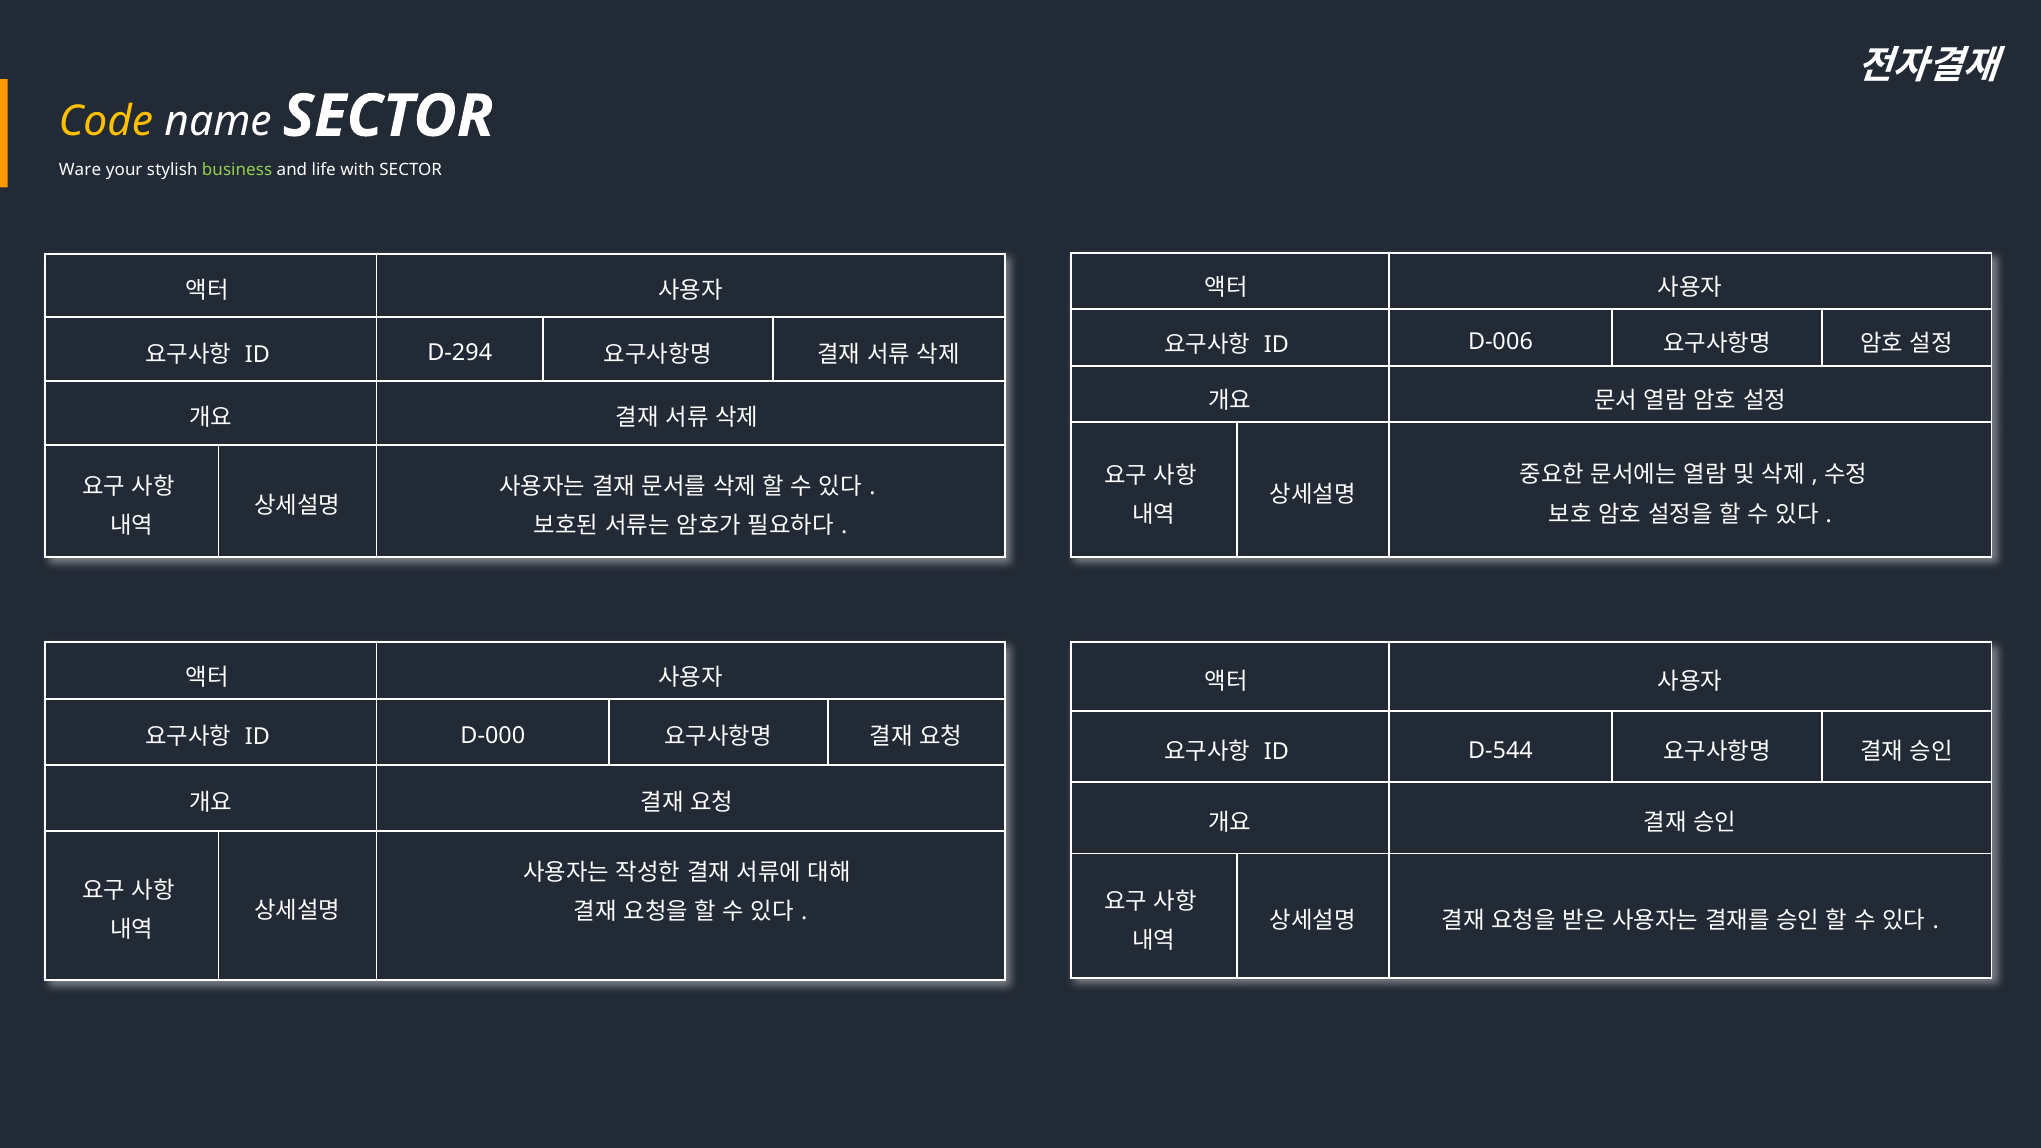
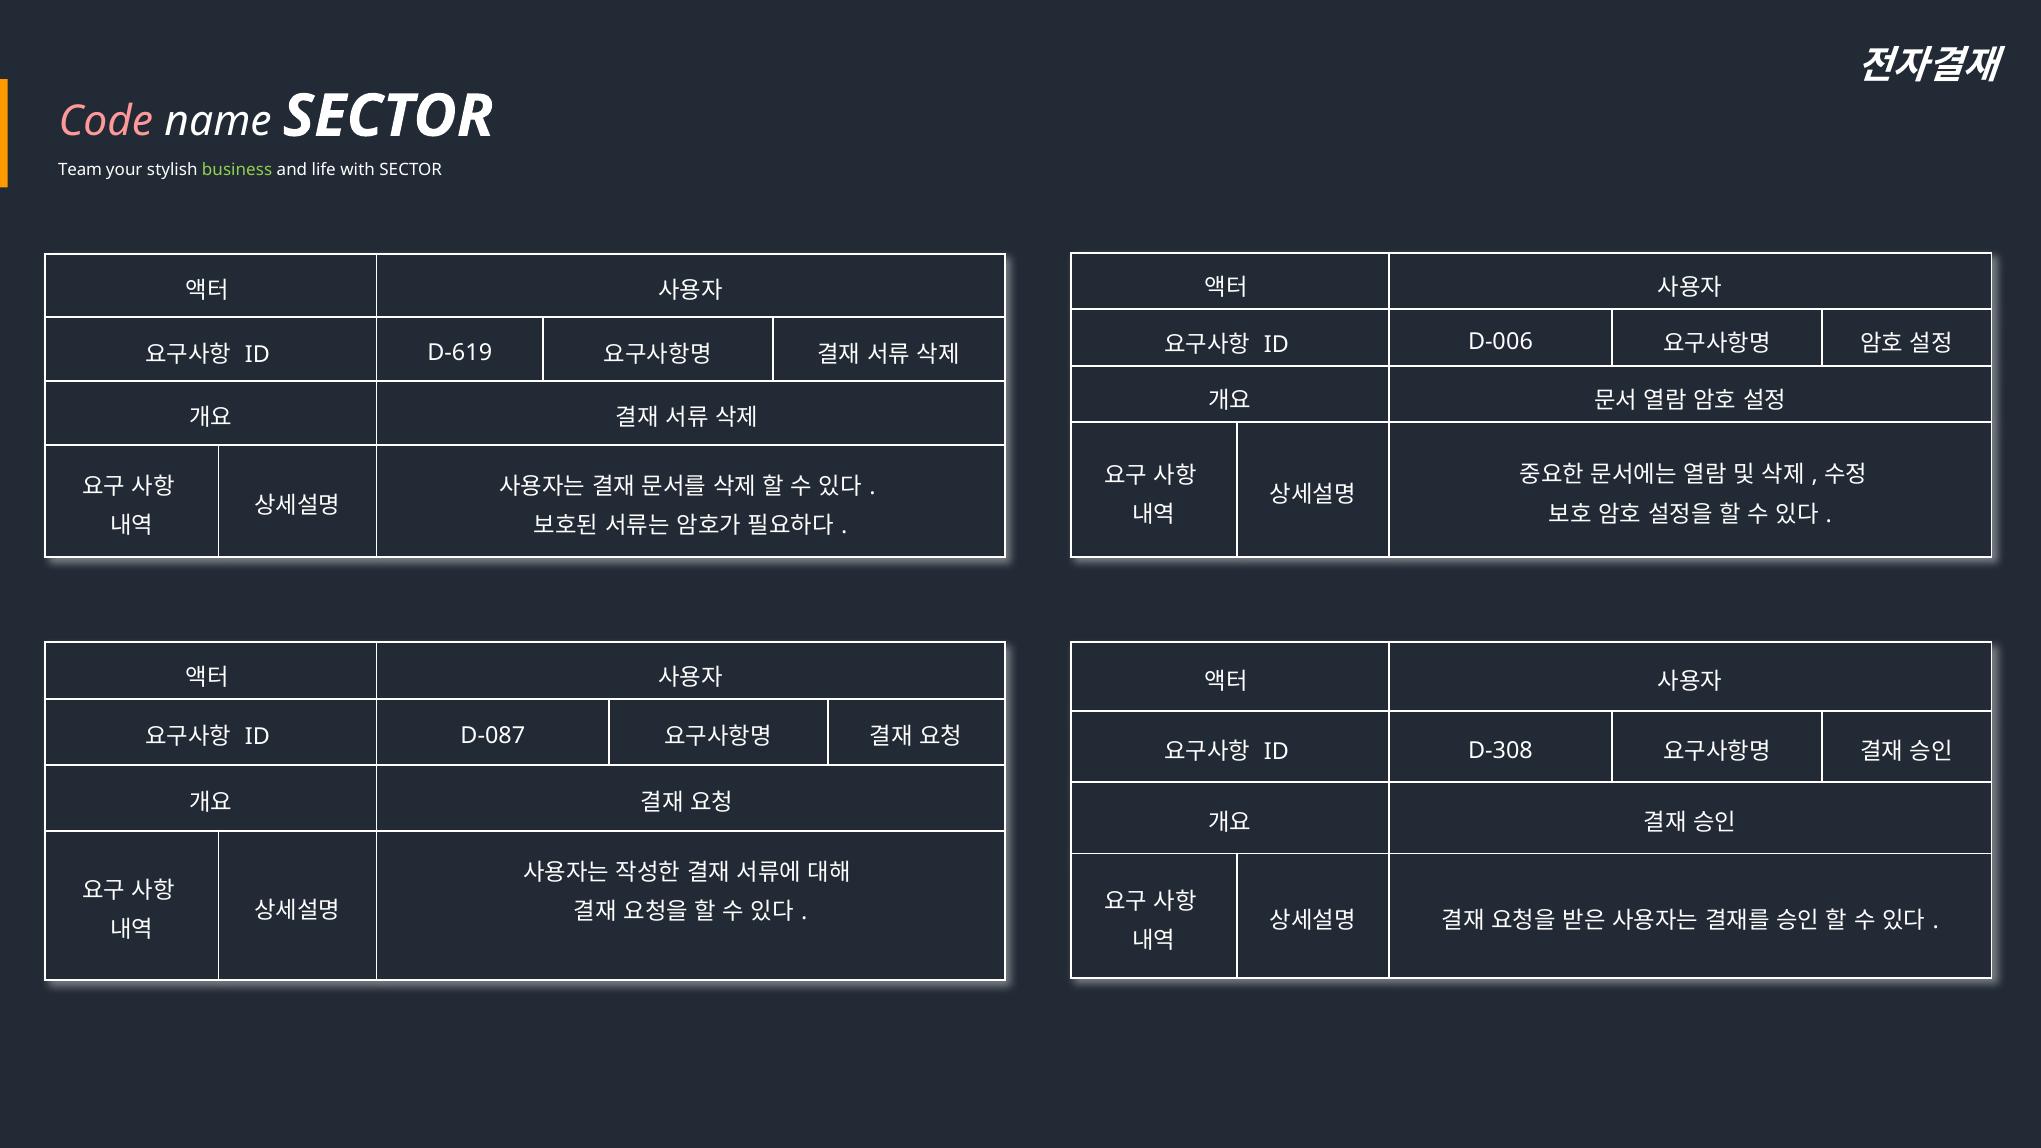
Code colour: yellow -> pink (106, 122)
Ware: Ware -> Team (80, 169)
D-294: D-294 -> D-619 (460, 353)
D-000: D-000 -> D-087 (493, 735)
D-544: D-544 -> D-308 (1500, 750)
